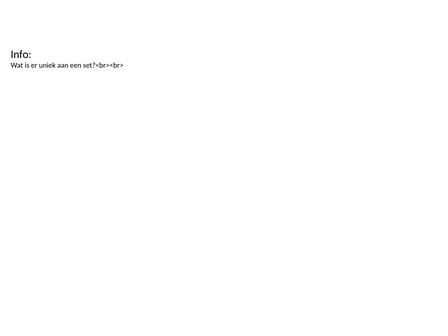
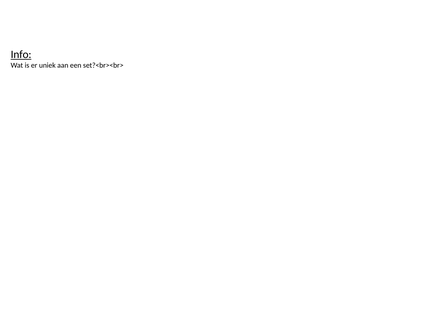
Info underline: none -> present (21, 54)
